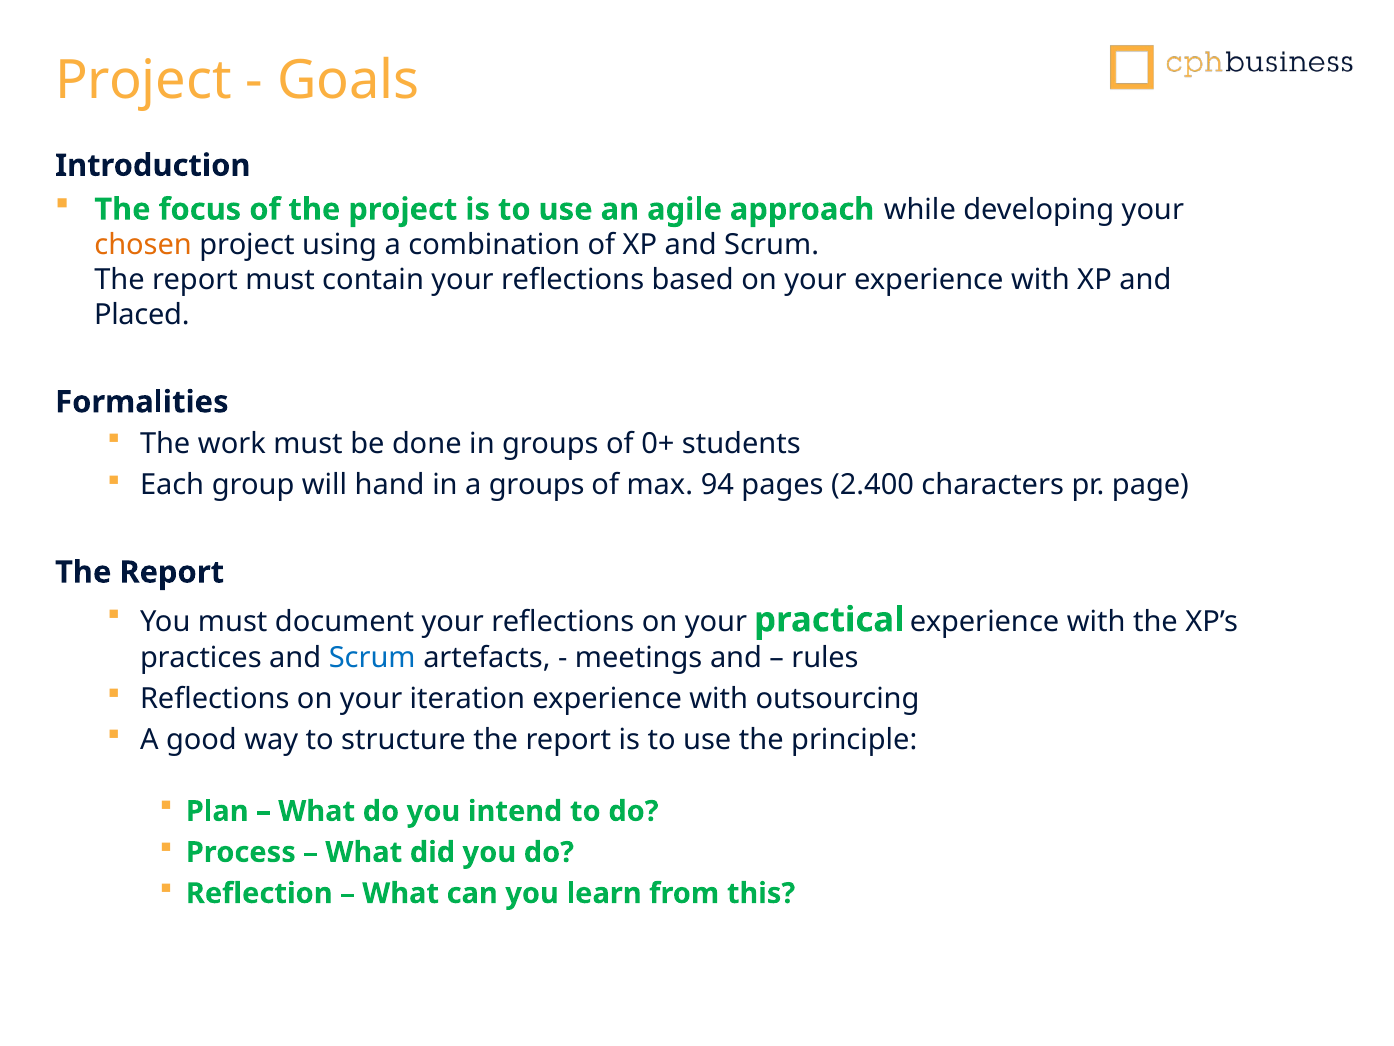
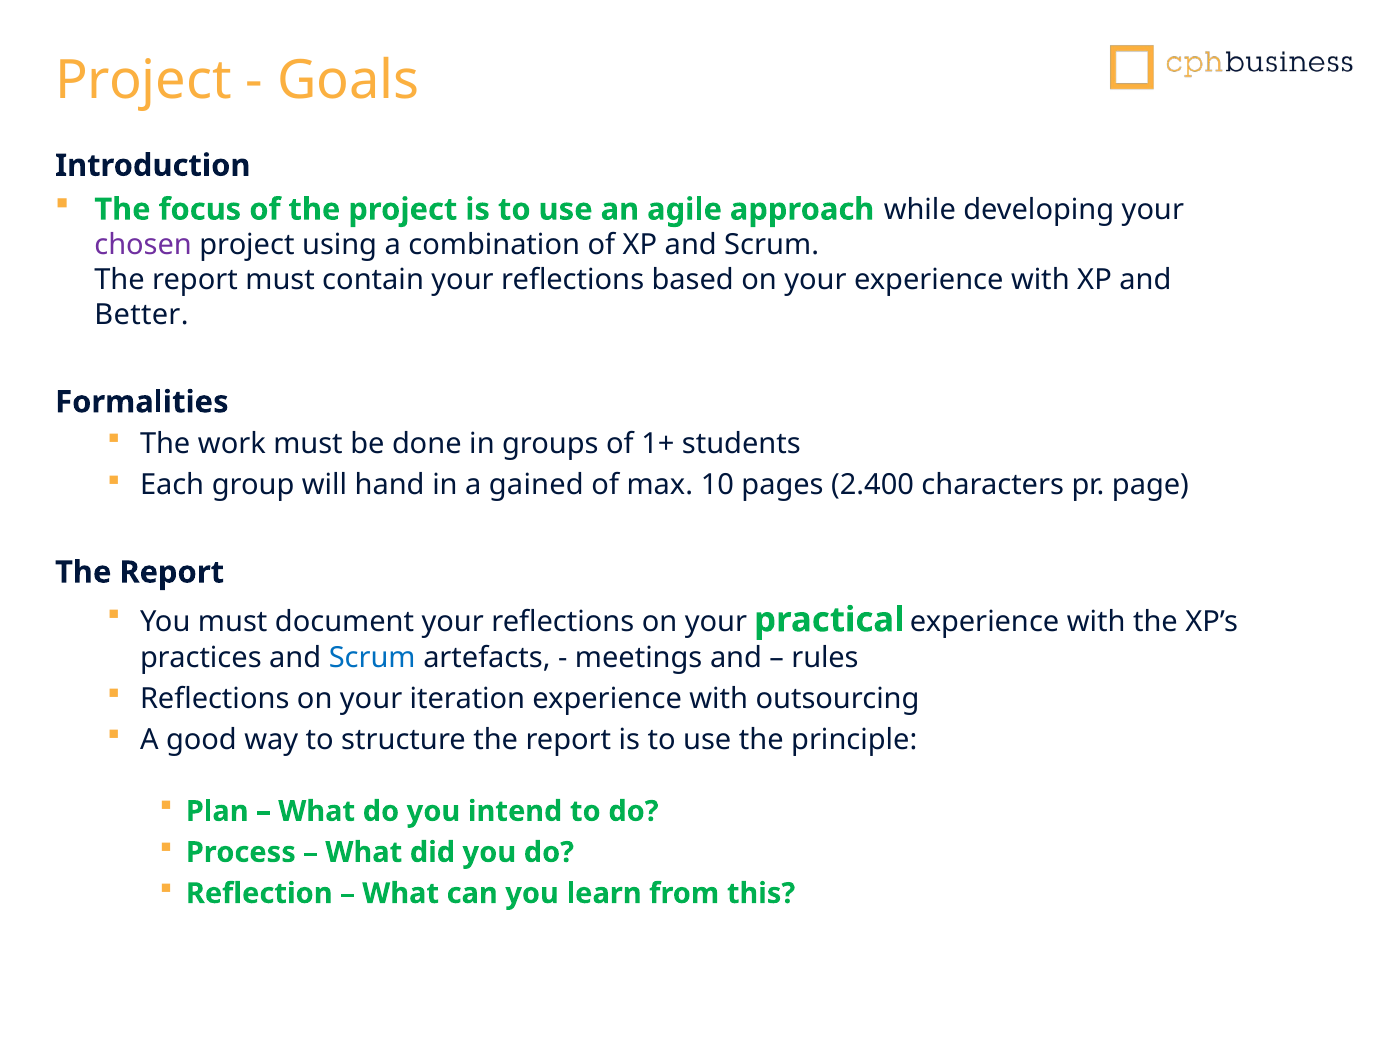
chosen colour: orange -> purple (143, 245)
Placed: Placed -> Better (141, 315)
0+: 0+ -> 1+ (658, 444)
a groups: groups -> gained (536, 485)
94: 94 -> 10 (717, 485)
